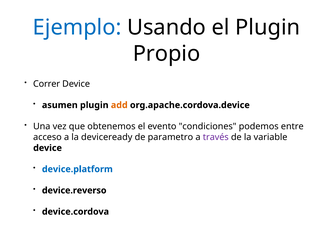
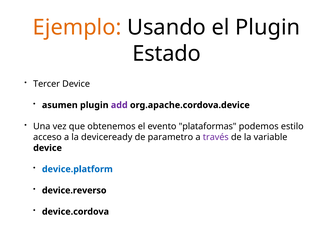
Ejemplo colour: blue -> orange (77, 27)
Propio: Propio -> Estado (167, 54)
Correr: Correr -> Tercer (47, 84)
add colour: orange -> purple (119, 105)
condiciones: condiciones -> plataformas (208, 126)
entre: entre -> estilo (292, 126)
